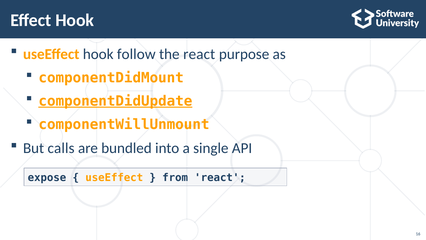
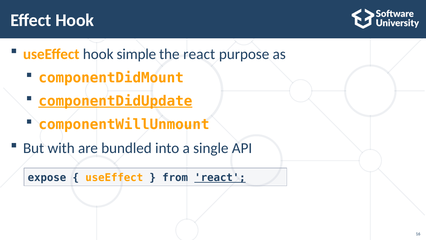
follow: follow -> simple (136, 54)
calls: calls -> with (61, 148)
react underline: none -> present (220, 177)
